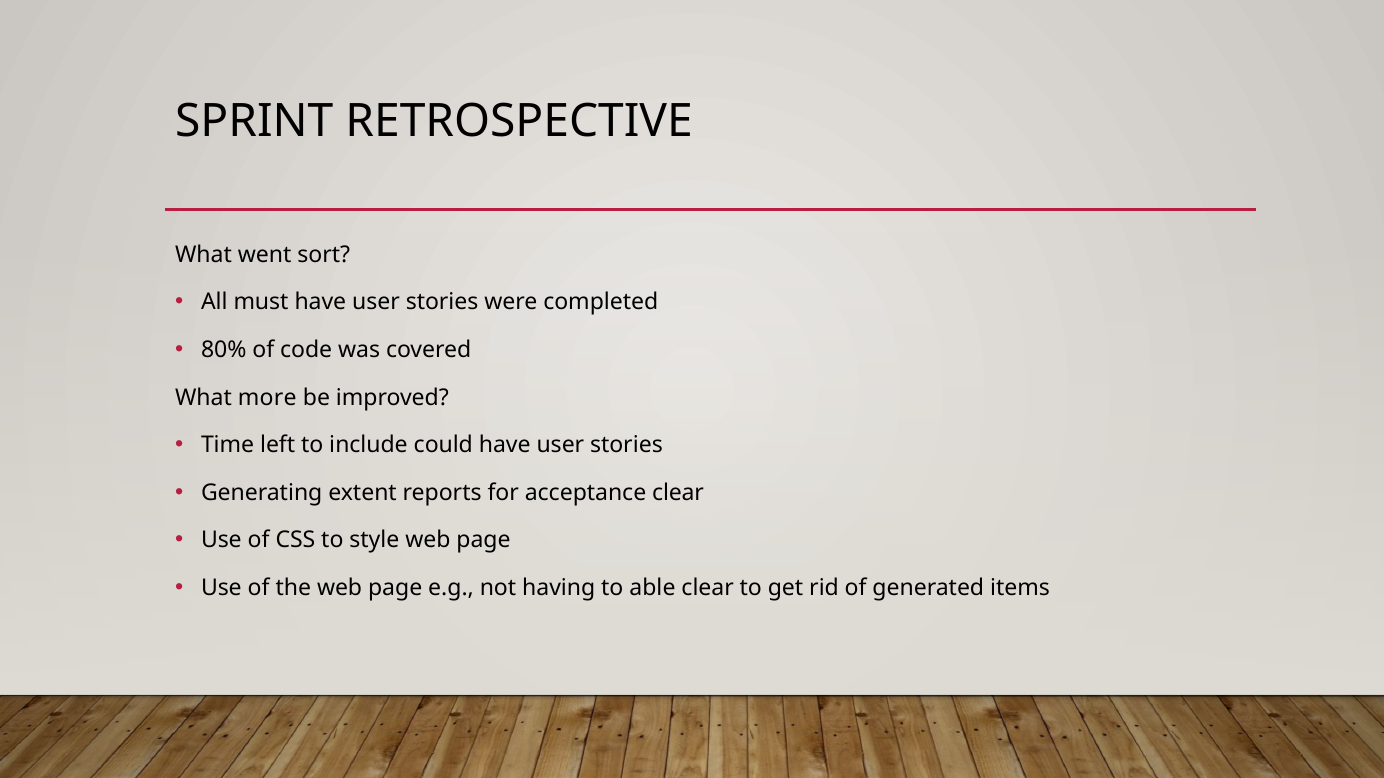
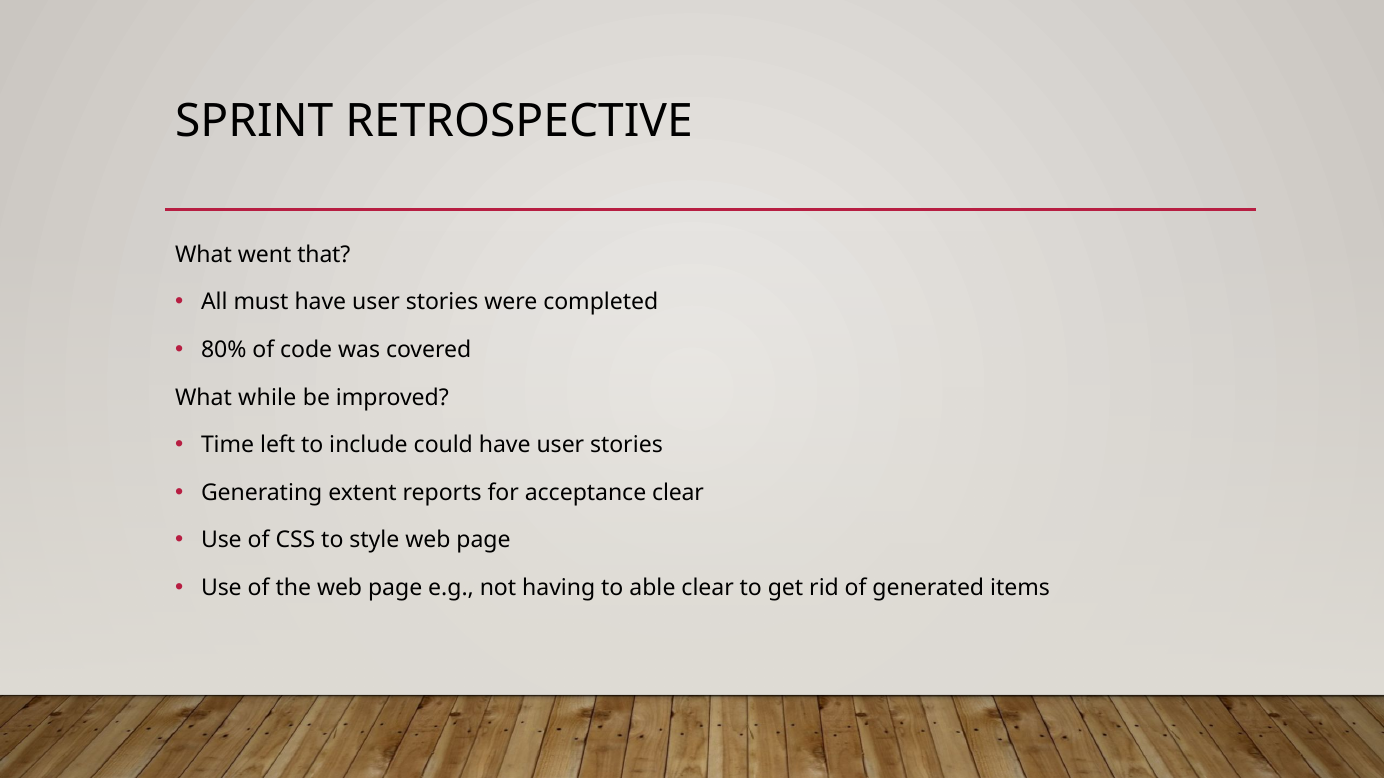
sort: sort -> that (324, 255)
more: more -> while (267, 398)
